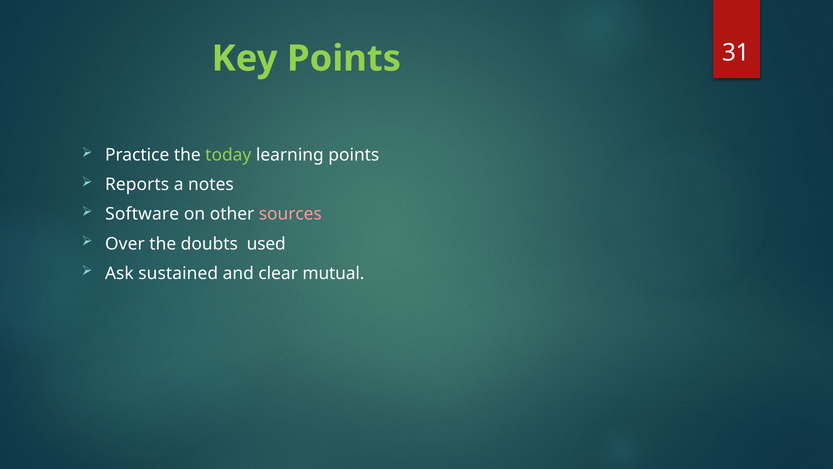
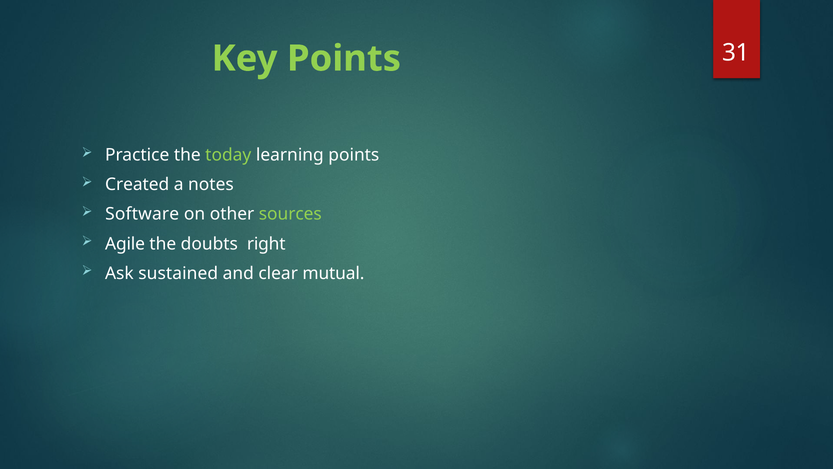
Reports: Reports -> Created (137, 185)
sources colour: pink -> light green (290, 214)
Over: Over -> Agile (125, 244)
used: used -> right (266, 244)
